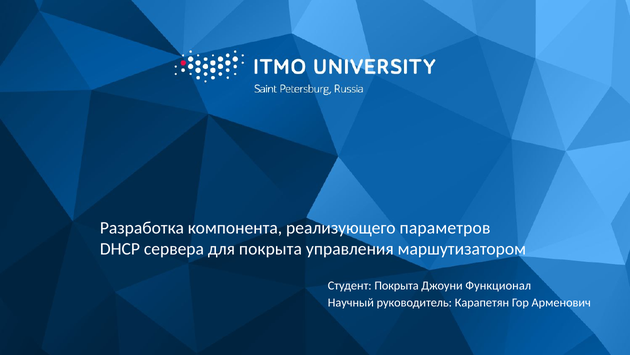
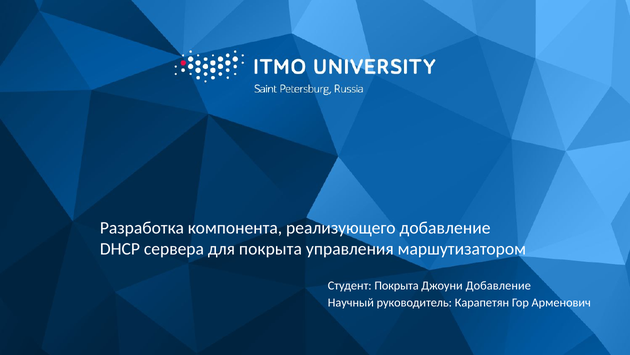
реализующего параметров: параметров -> добавление (445, 227)
Джоуни Функционал: Функционал -> Добавление (498, 285)
